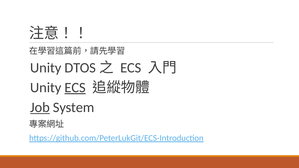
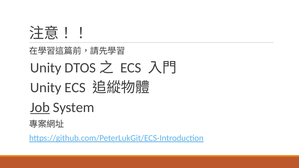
ECS underline: present -> none (75, 88)
